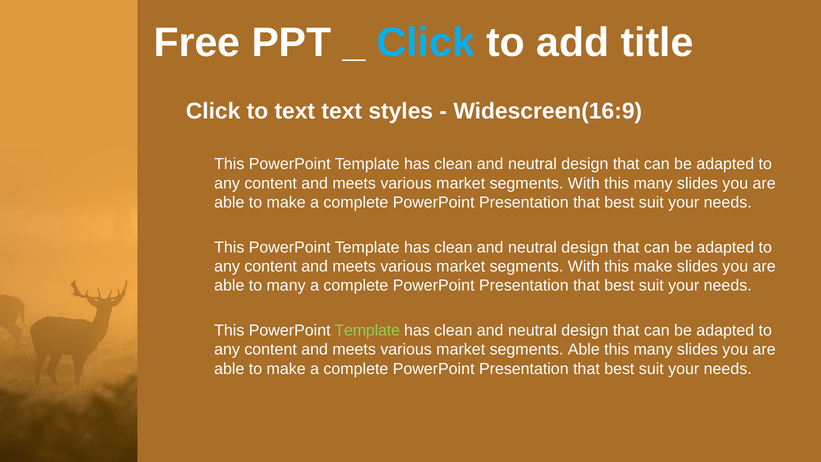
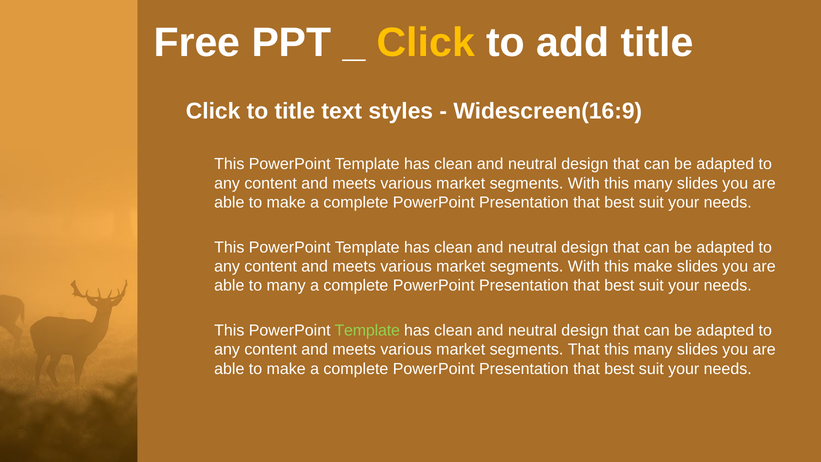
Click colour: light blue -> yellow (426, 43)
to text: text -> title (295, 111)
segments Able: Able -> That (584, 349)
